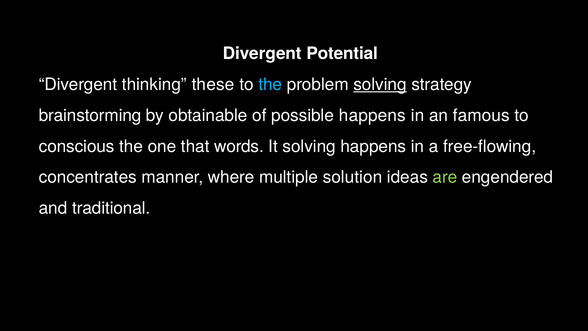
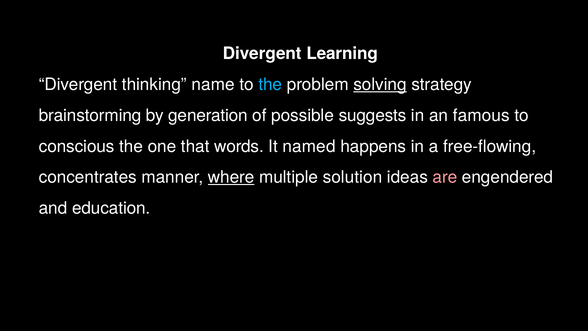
Potential: Potential -> Learning (342, 54)
these: these -> name (213, 84)
obtainable: obtainable -> generation (208, 115)
possible happens: happens -> suggests (373, 115)
It solving: solving -> named (309, 146)
where underline: none -> present (231, 177)
are colour: light green -> pink (445, 177)
traditional: traditional -> education (111, 208)
